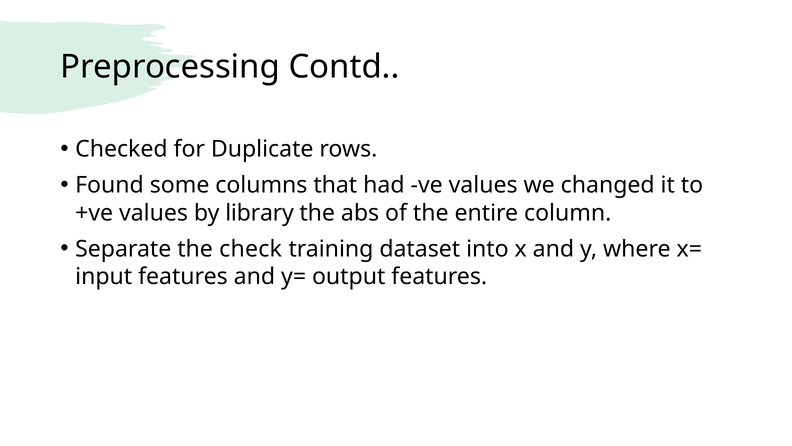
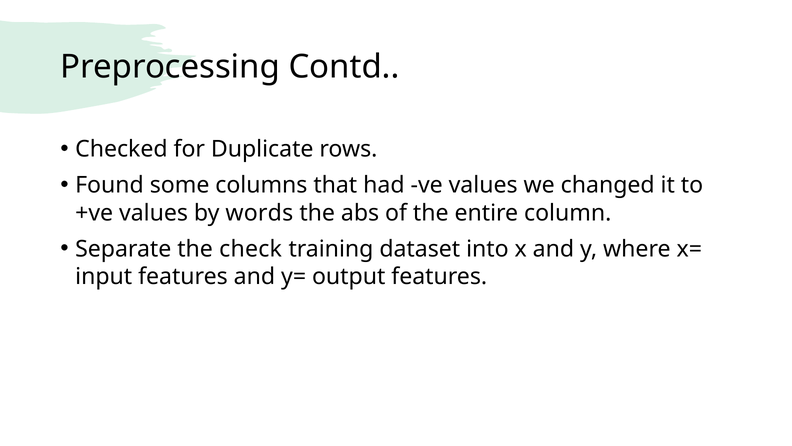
library: library -> words (259, 213)
